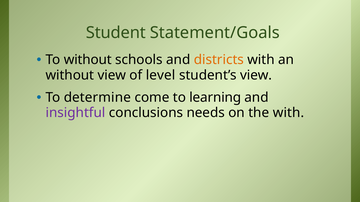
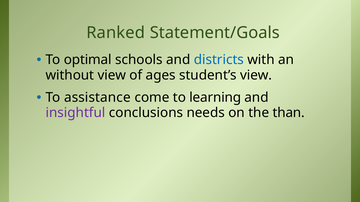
Student: Student -> Ranked (116, 33)
To without: without -> optimal (88, 60)
districts colour: orange -> blue (219, 60)
level: level -> ages (161, 75)
determine: determine -> assistance (97, 98)
the with: with -> than (289, 113)
